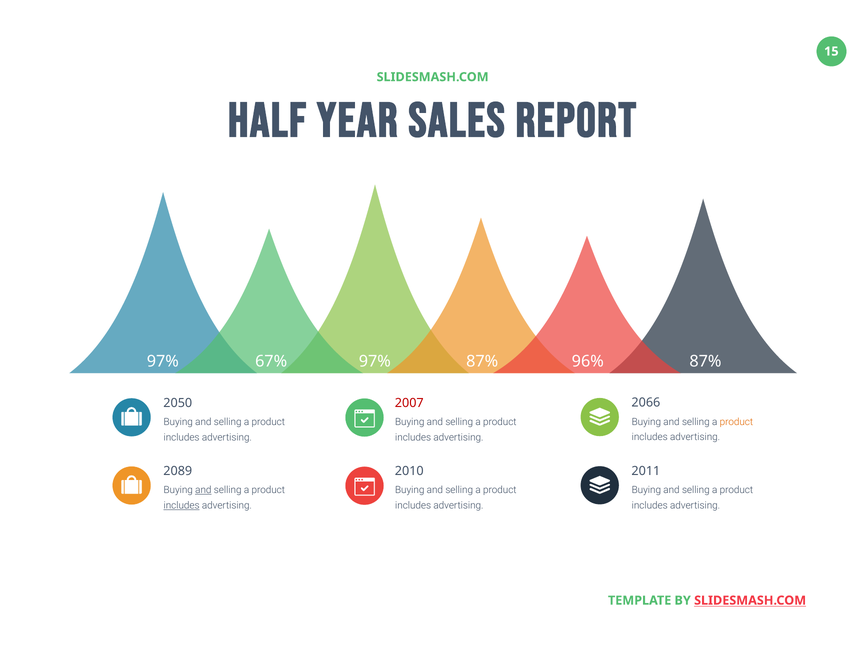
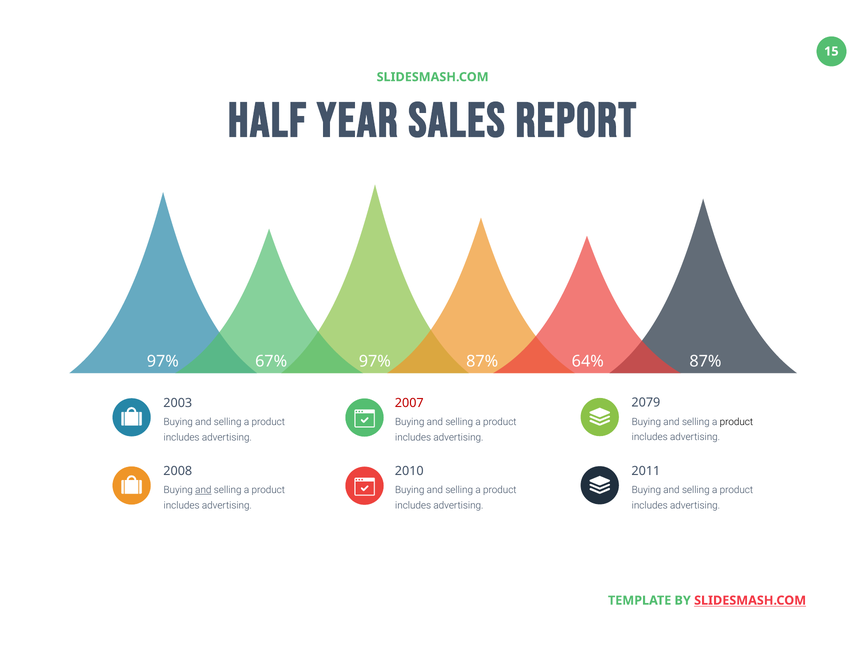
96%: 96% -> 64% (588, 362)
2066: 2066 -> 2079 (646, 403)
2050: 2050 -> 2003 (178, 403)
product colour: orange -> black (736, 422)
2089: 2089 -> 2008 (178, 472)
includes underline: present -> none (182, 506)
